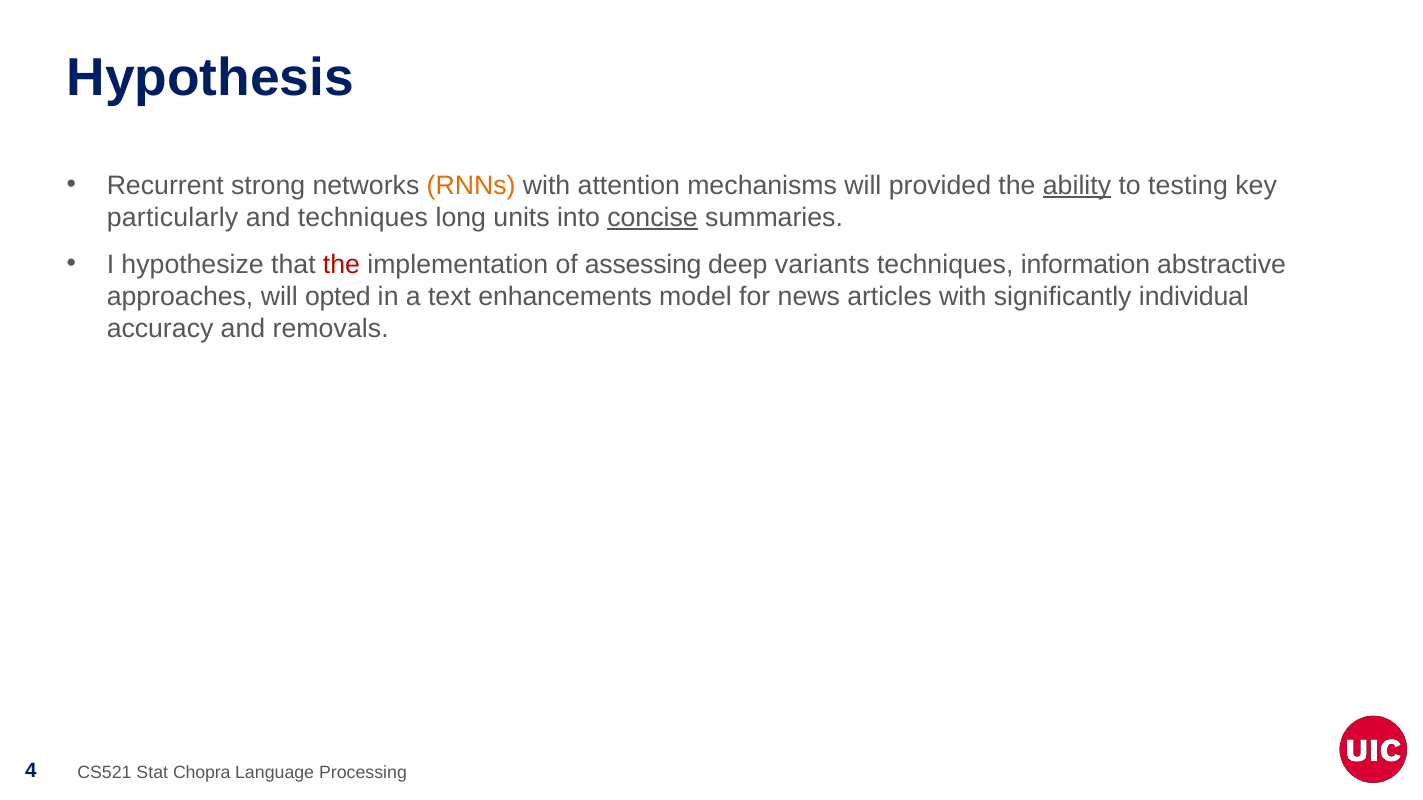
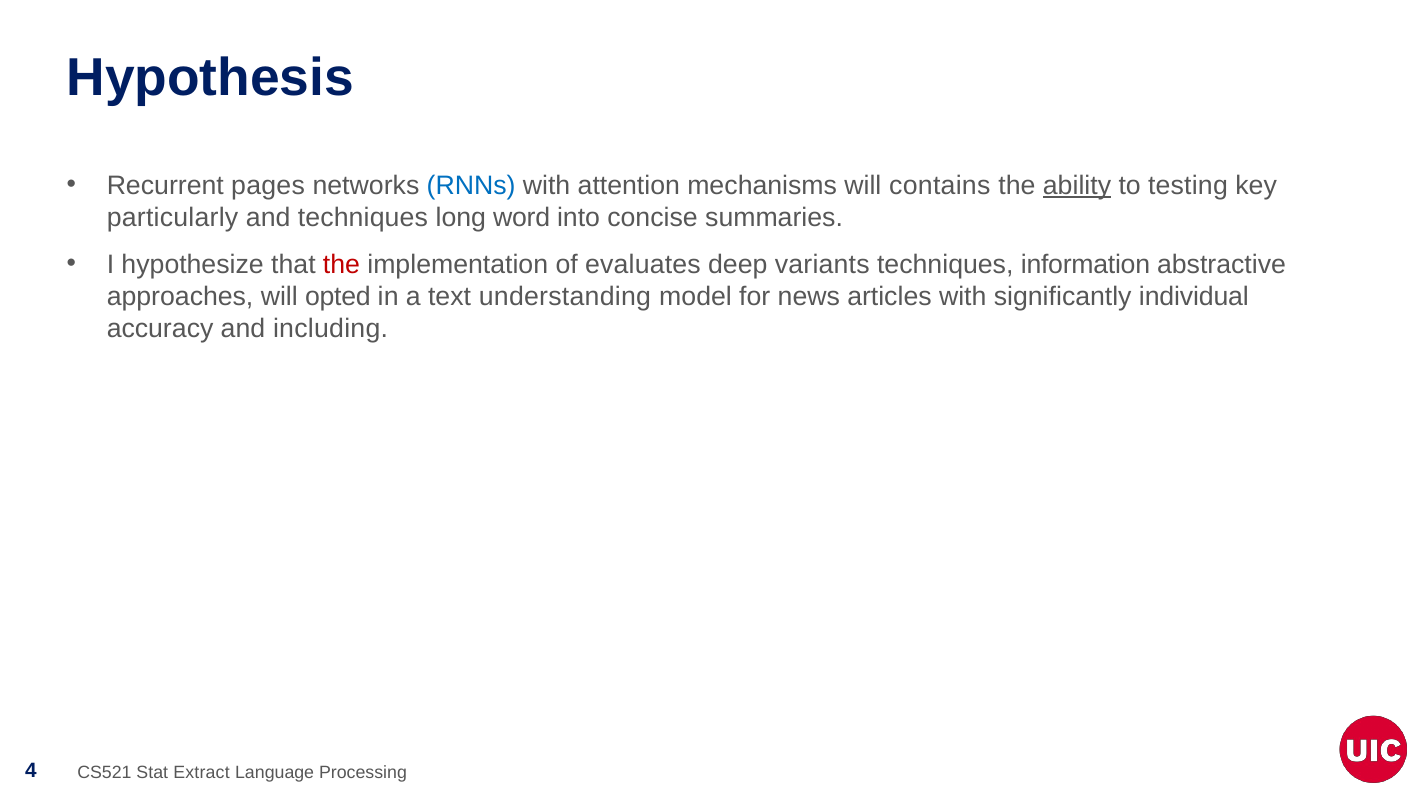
strong: strong -> pages (268, 186)
RNNs colour: orange -> blue (471, 186)
provided: provided -> contains (940, 186)
units: units -> word (522, 218)
concise underline: present -> none (653, 218)
assessing: assessing -> evaluates (643, 264)
enhancements: enhancements -> understanding (565, 296)
removals: removals -> including (331, 329)
Chopra: Chopra -> Extract (202, 773)
